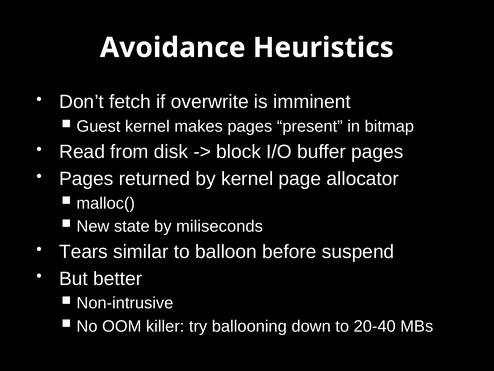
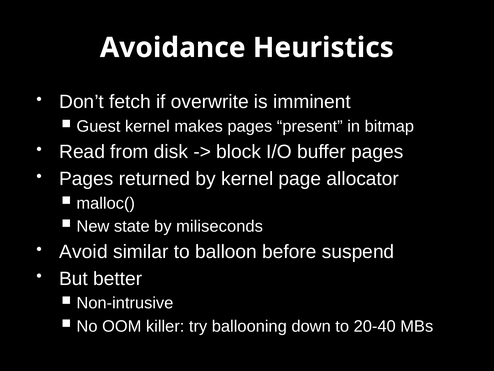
Tears: Tears -> Avoid (83, 251)
